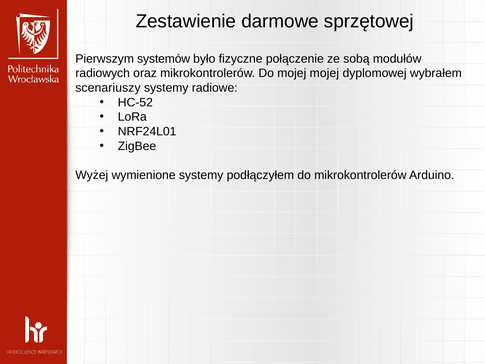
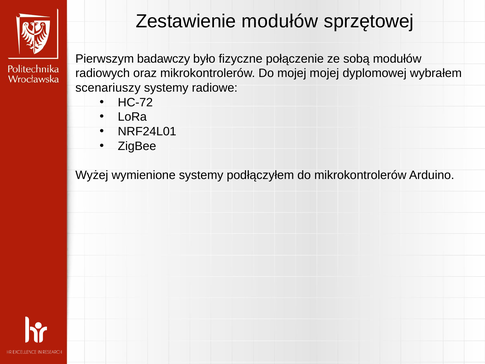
Zestawienie darmowe: darmowe -> modułów (280, 21)
systemów: systemów -> badawczy (164, 59)
HC-52: HC-52 -> HC-72 (135, 102)
